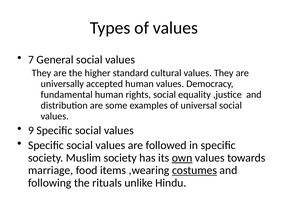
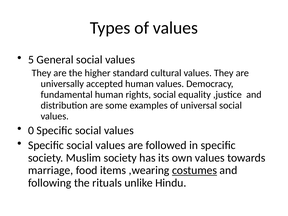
7: 7 -> 5 (31, 60)
9: 9 -> 0 (31, 130)
own underline: present -> none (182, 158)
